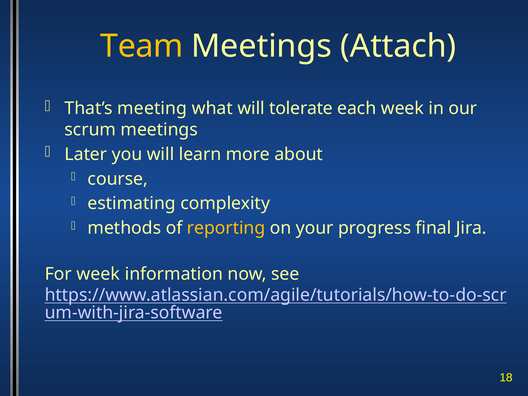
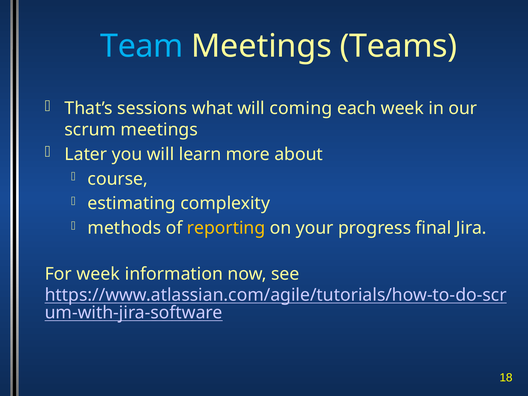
Team colour: yellow -> light blue (142, 46)
Attach: Attach -> Teams (398, 46)
meeting: meeting -> sessions (152, 108)
tolerate: tolerate -> coming (301, 108)
